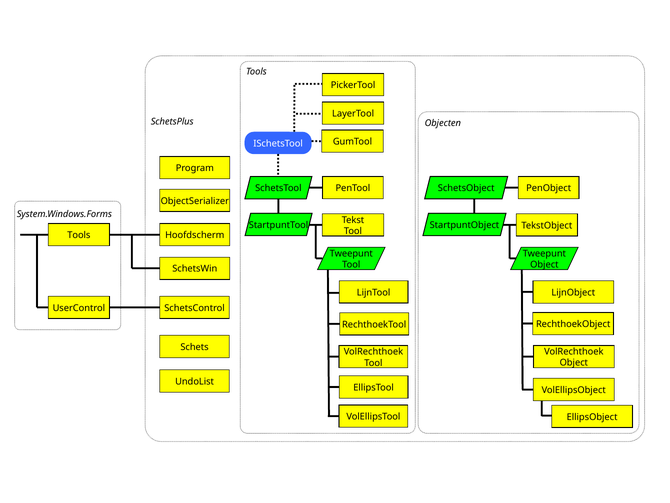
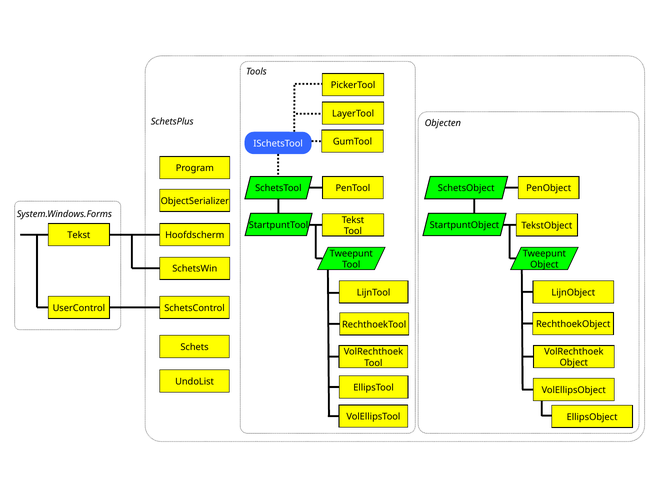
Tools: Tools -> Tekst (79, 235)
